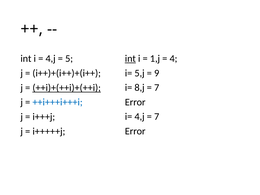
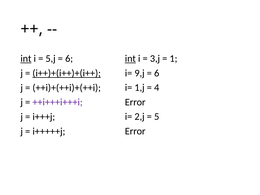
1,j: 1,j -> 3,j (155, 59)
4: 4 -> 1 (173, 59)
int underline: none -> present (26, 59)
4,j: 4,j -> 5,j (51, 59)
5: 5 -> 6 (69, 59)
5,j: 5,j -> 9,j (140, 73)
9: 9 -> 6 (157, 73)
i++)+(i++)+(i++ underline: none -> present (67, 73)
8,j: 8,j -> 1,j (140, 88)
7: 7 -> 4 (157, 88)
++i)+(++i)+(++i underline: present -> none (67, 88)
++i+++i+++i colour: blue -> purple (58, 102)
i= 4,j: 4,j -> 2,j (140, 117)
7: 7 -> 5 (157, 117)
